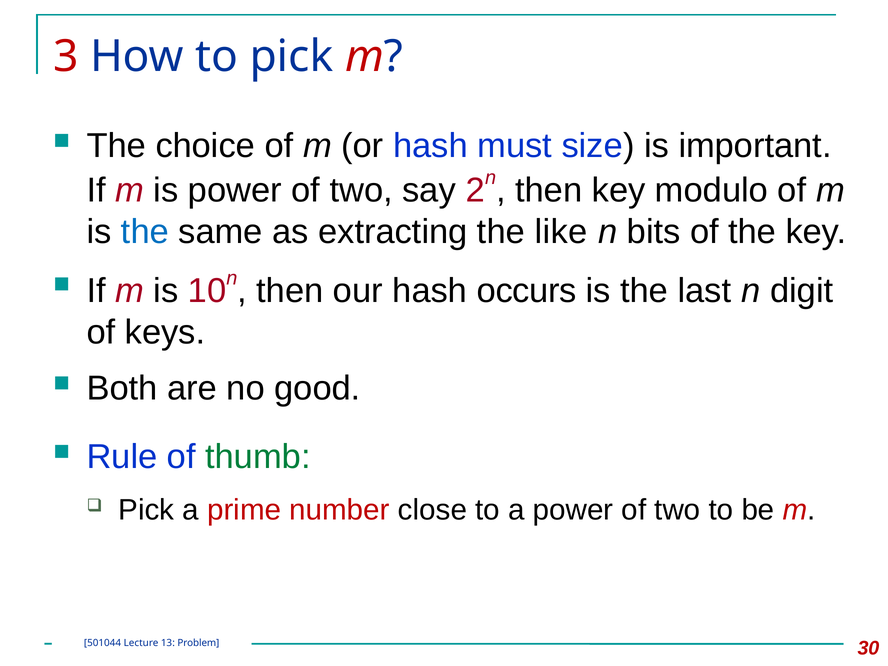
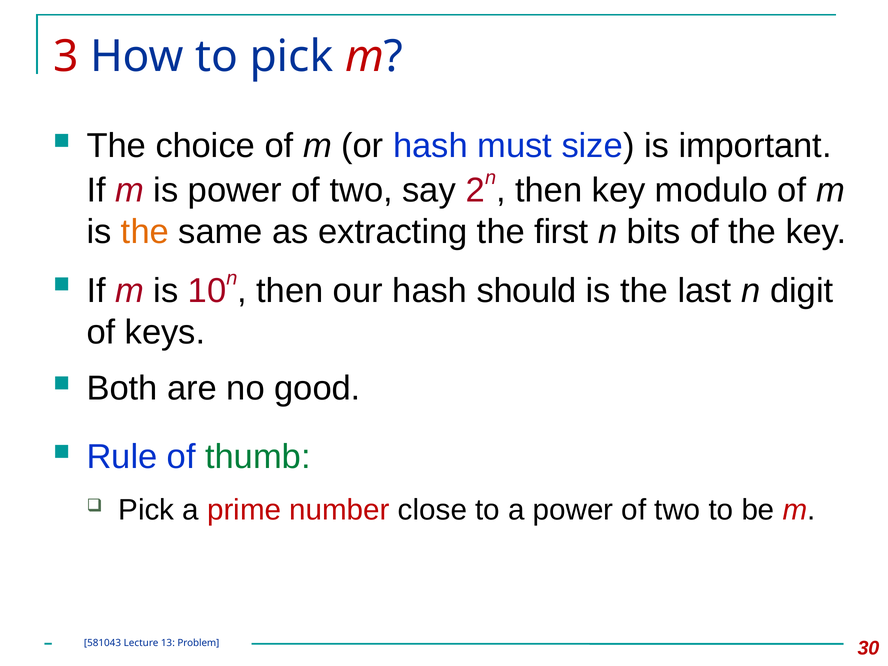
the colour: blue -> orange (145, 232)
like: like -> first (561, 232)
occurs: occurs -> should (527, 291)
501044: 501044 -> 581043 (102, 643)
